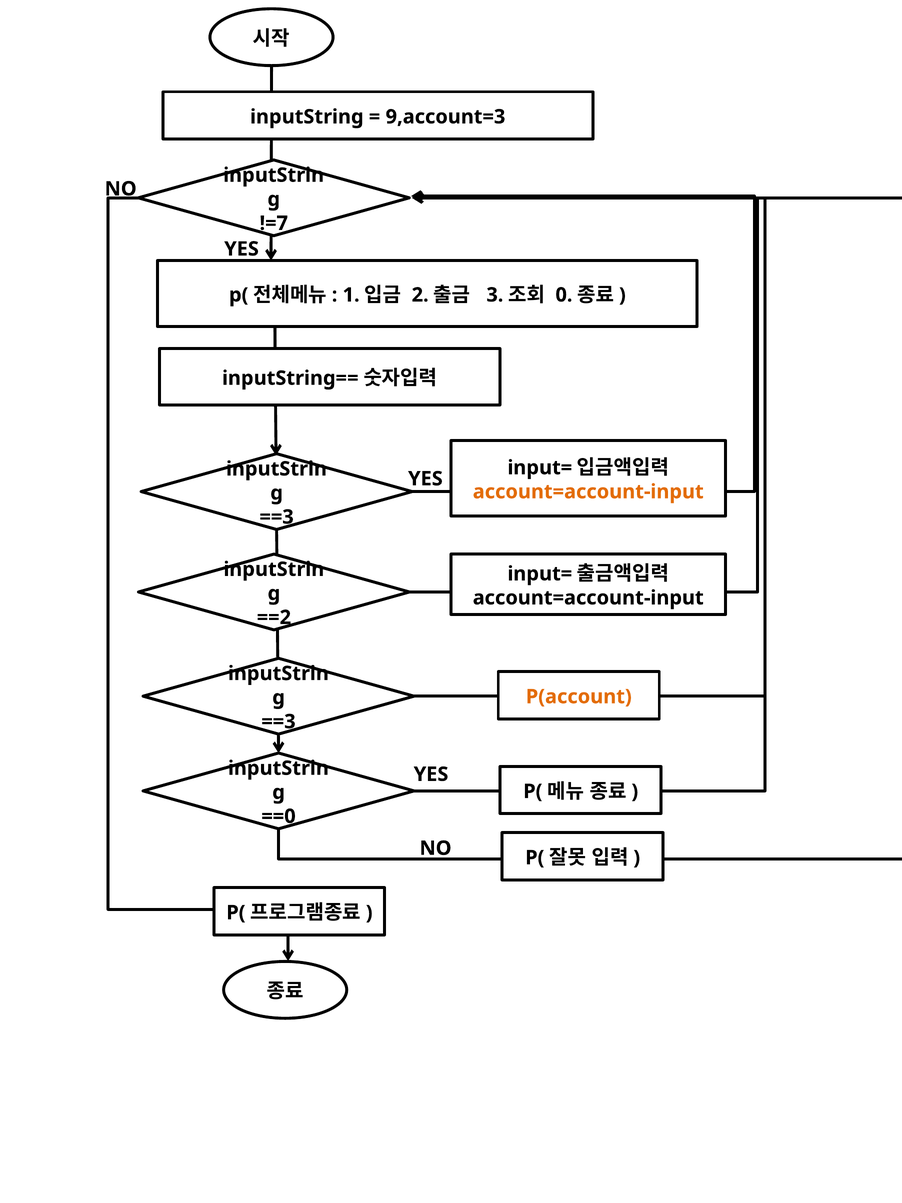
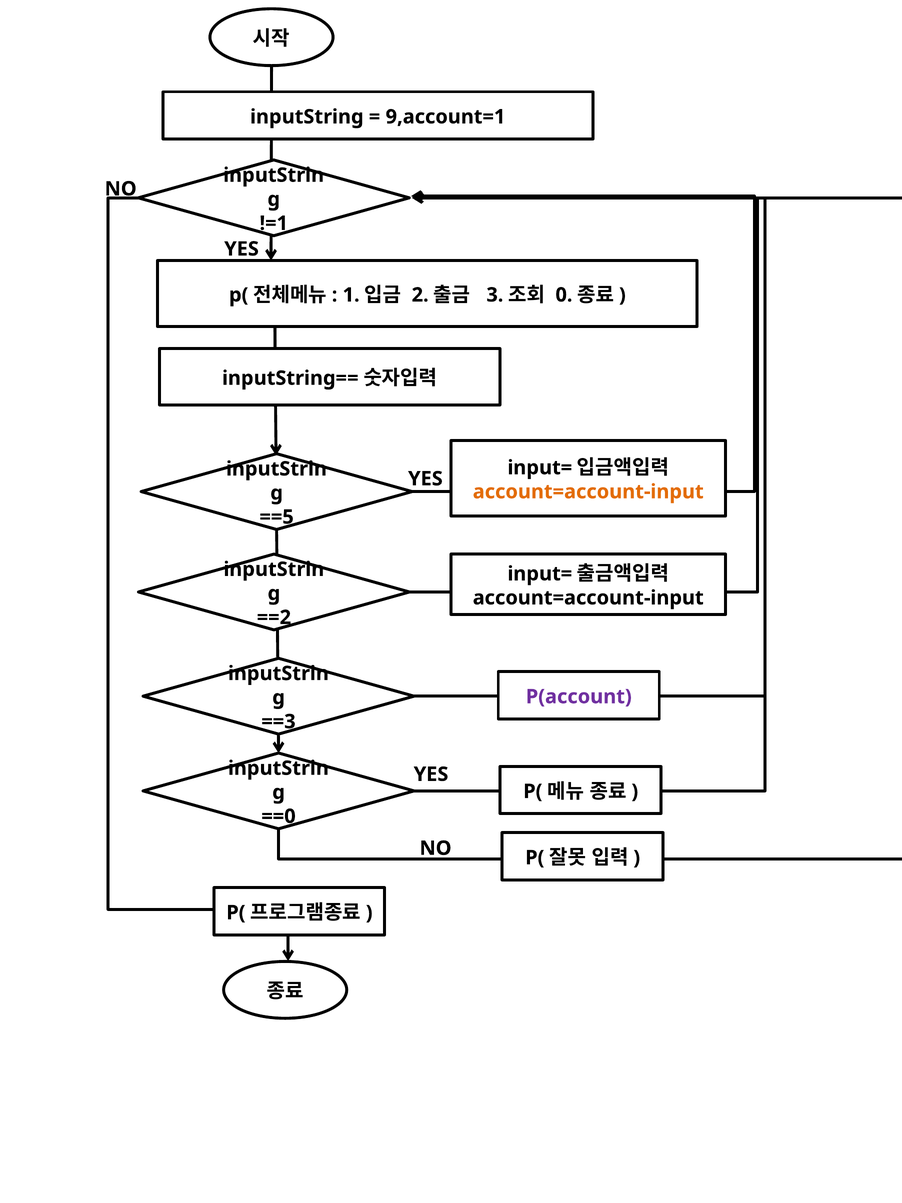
9,account=3: 9,account=3 -> 9,account=1 (445, 117)
!=7: !=7 -> !=1 (274, 223)
==3: ==3 -> ==5 (277, 517)
P(account colour: orange -> purple (579, 696)
